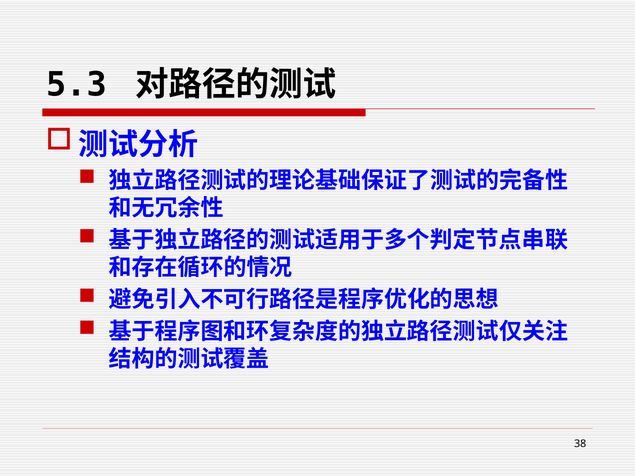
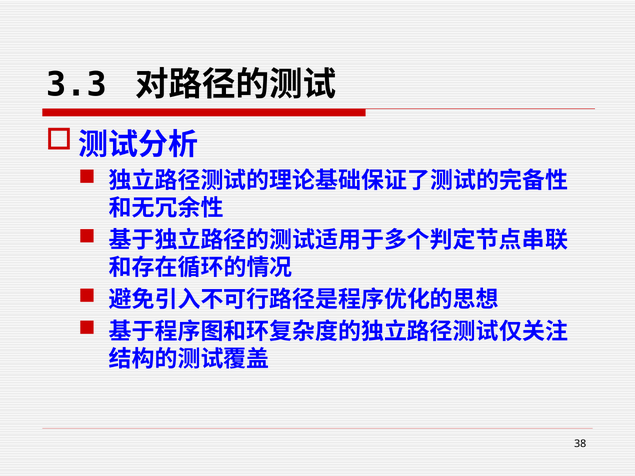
5.3: 5.3 -> 3.3 (77, 85)
